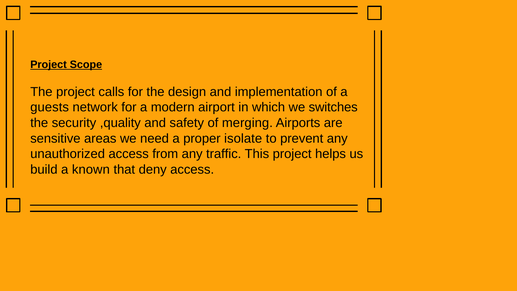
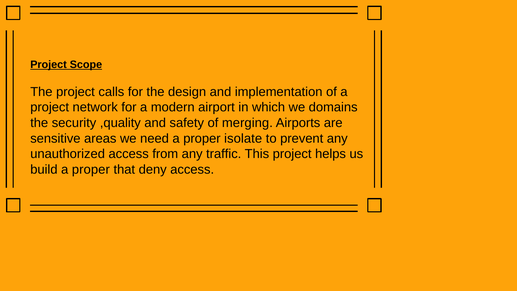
guests: guests -> project (50, 107)
switches: switches -> domains (333, 107)
build a known: known -> proper (91, 169)
